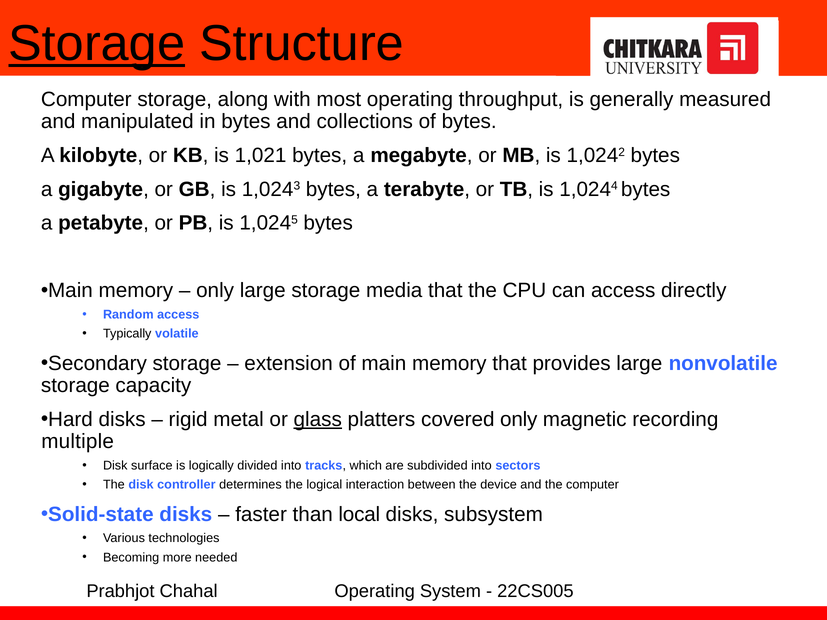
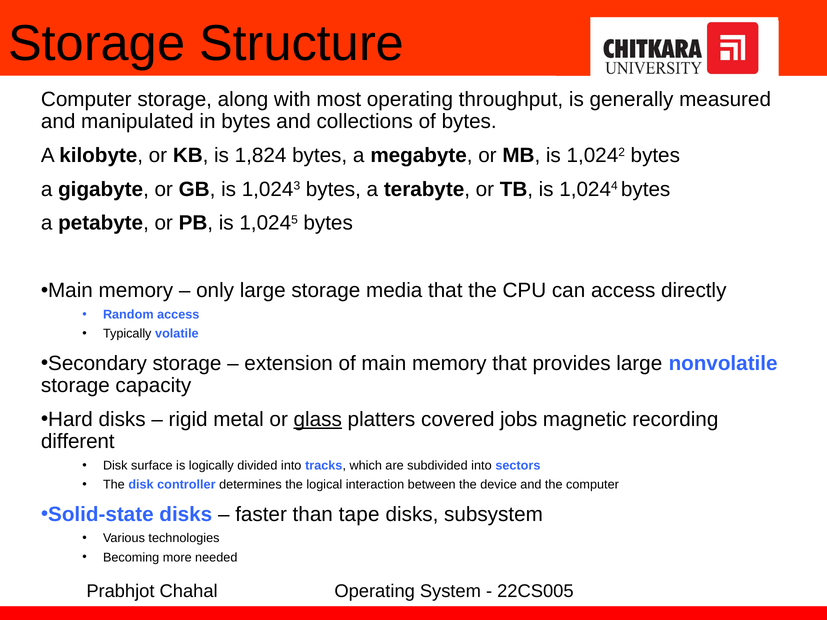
Storage underline: present -> none (97, 44)
1,021: 1,021 -> 1,824 (261, 155)
covered only: only -> jobs (519, 420)
multiple: multiple -> different (78, 442)
local: local -> tape (359, 514)
